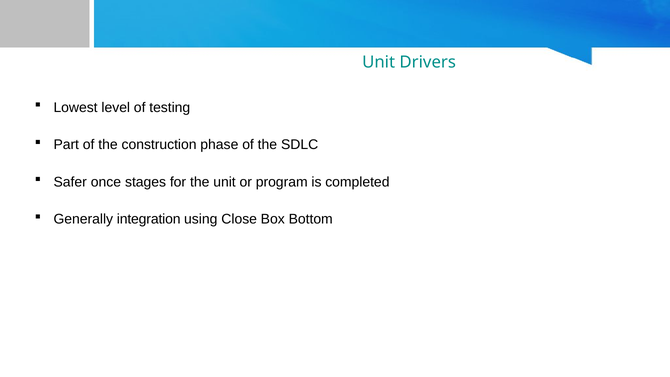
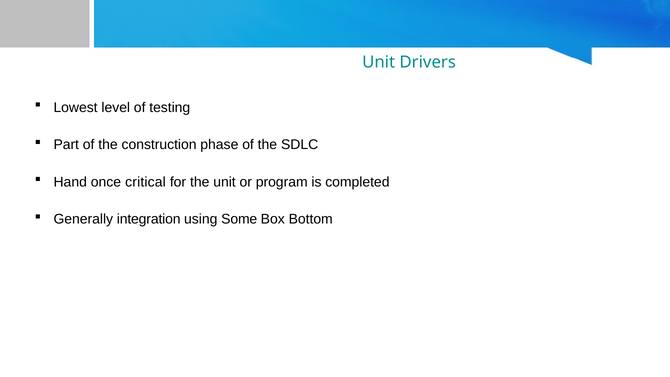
Safer: Safer -> Hand (70, 182)
stages: stages -> critical (145, 182)
Close: Close -> Some (239, 219)
